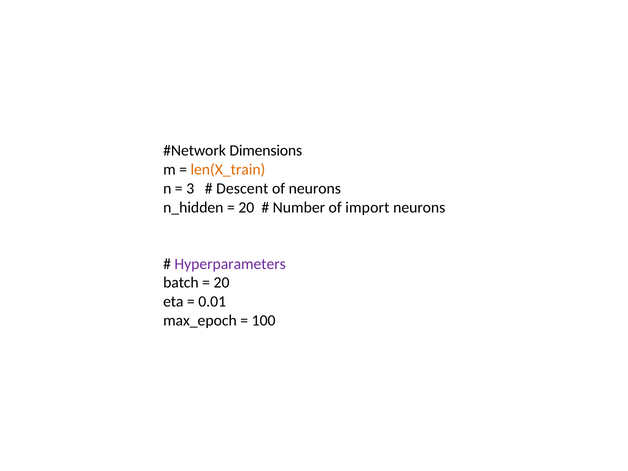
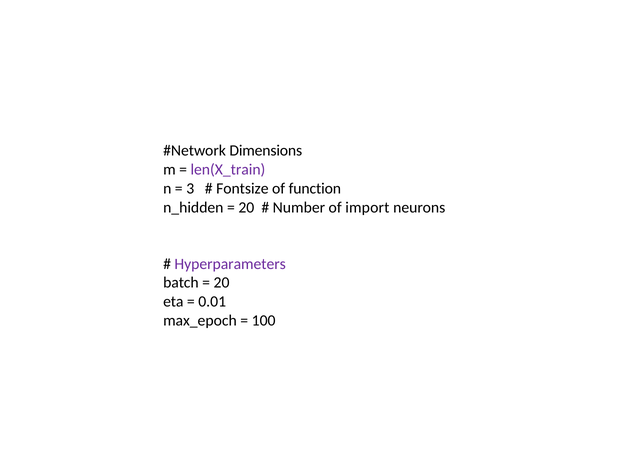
len(X_train colour: orange -> purple (228, 170)
Descent: Descent -> Fontsize (242, 188)
of neurons: neurons -> function (315, 188)
